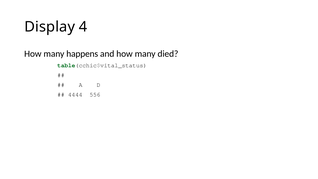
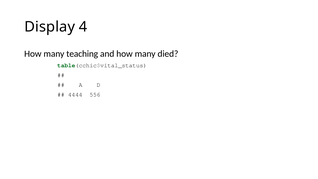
happens: happens -> teaching (82, 54)
